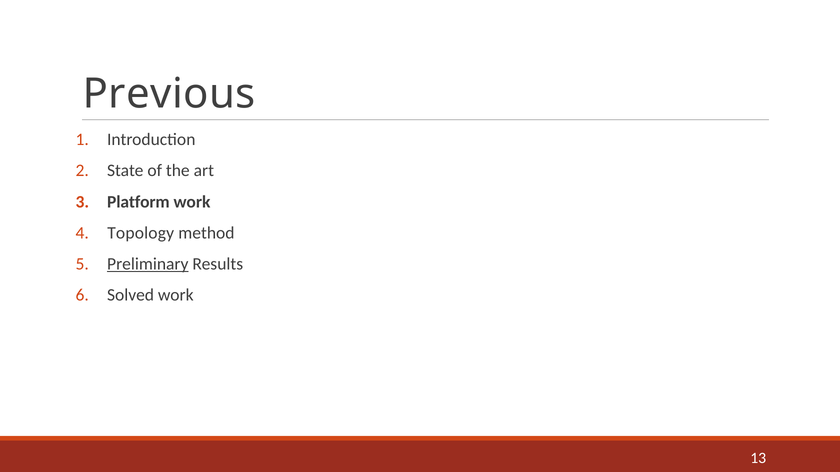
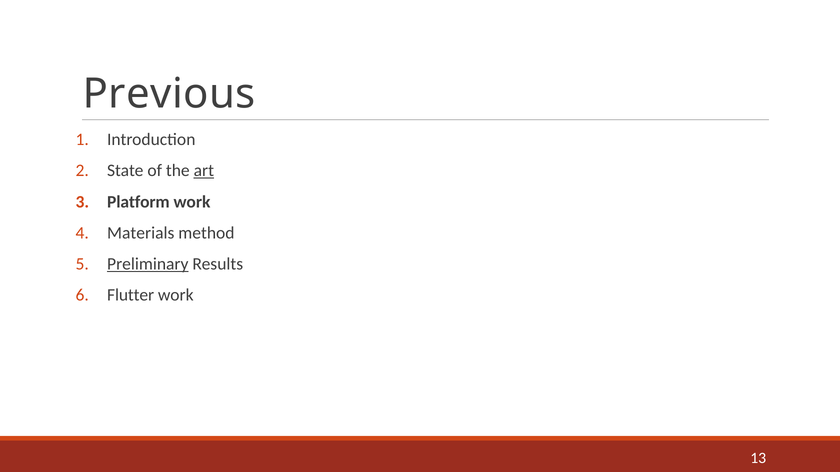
art underline: none -> present (204, 171)
Topology: Topology -> Materials (141, 233)
Solved: Solved -> Flutter (131, 295)
